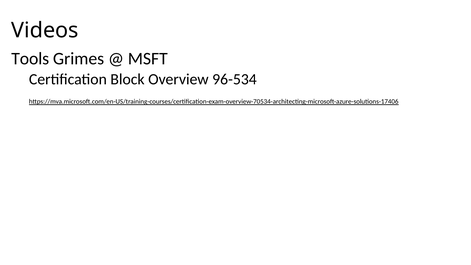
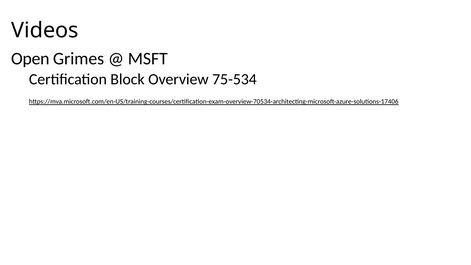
Tools: Tools -> Open (30, 59)
96-534: 96-534 -> 75-534 (234, 79)
